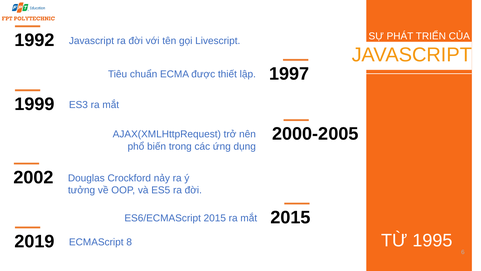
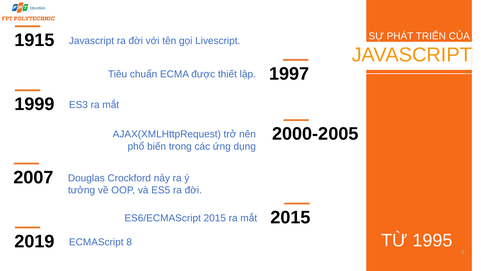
1992: 1992 -> 1915 (35, 40)
2002: 2002 -> 2007 (34, 177)
